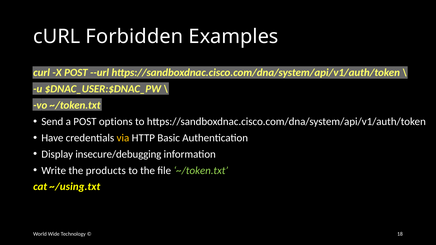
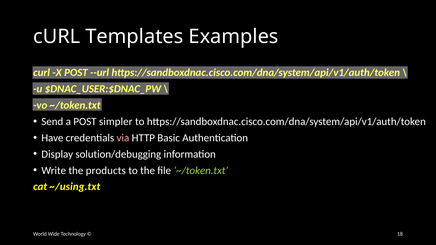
Forbidden: Forbidden -> Templates (134, 37)
options: options -> simpler (116, 122)
via colour: yellow -> pink (123, 138)
insecure/debugging: insecure/debugging -> solution/debugging (118, 154)
